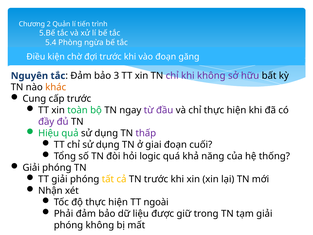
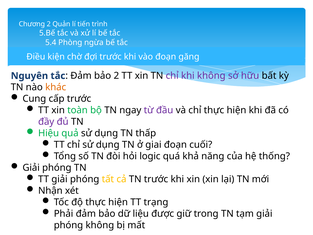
bảo 3: 3 -> 2 (116, 76)
thấp colour: purple -> black (146, 133)
ngoài: ngoài -> trạng (156, 202)
